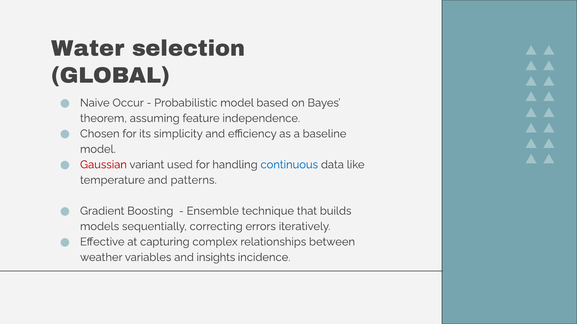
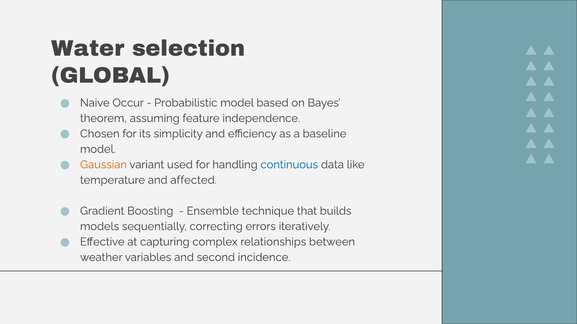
Gaussian colour: red -> orange (103, 165)
patterns: patterns -> affected (194, 180)
insights: insights -> second (216, 258)
